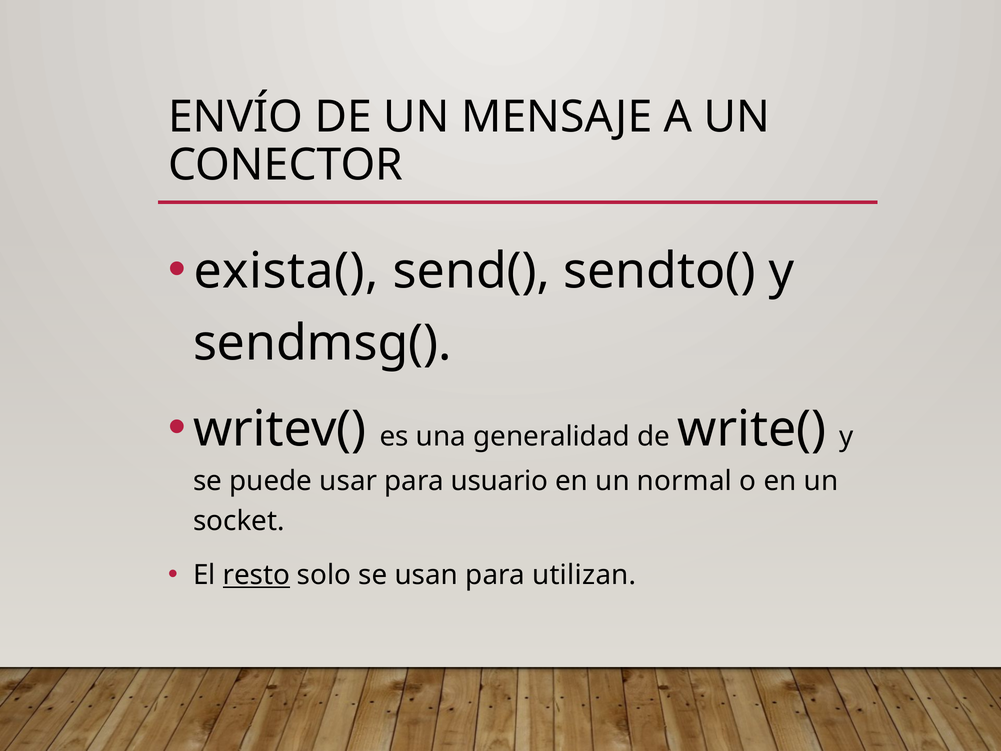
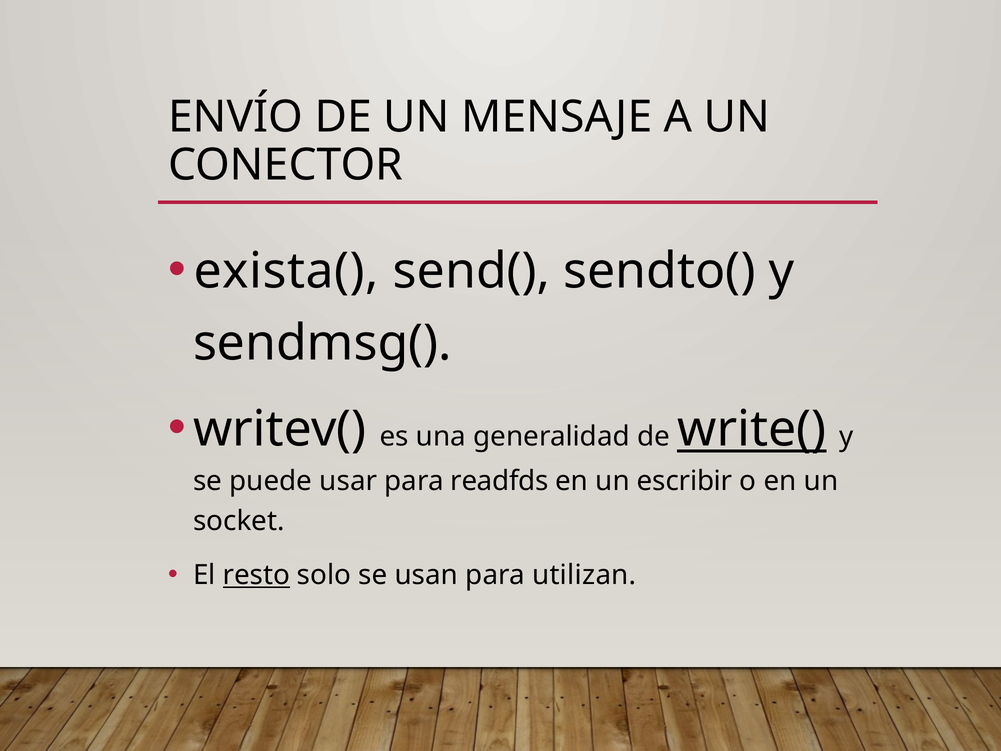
write( underline: none -> present (752, 429)
usuario: usuario -> readfds (499, 481)
normal: normal -> escribir (685, 481)
